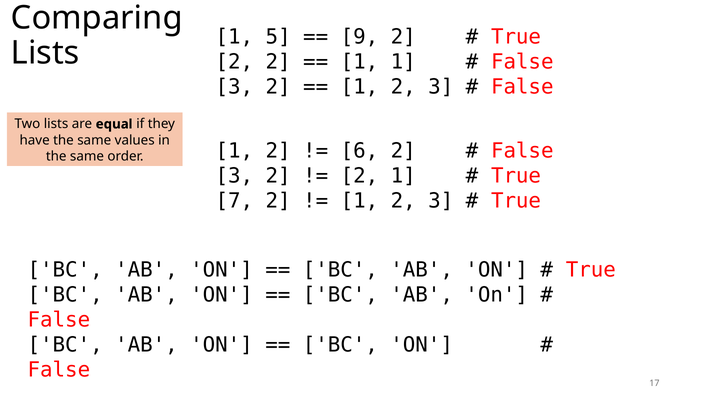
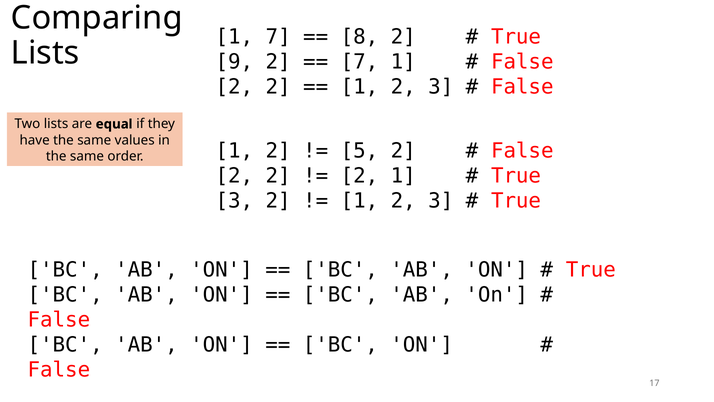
1 5: 5 -> 7 (278, 37)
9: 9 -> 8 (359, 37)
2: 2 -> 9 (234, 62)
1: 1 -> 7 (359, 62)
3: 3 -> 2 (234, 87)
6: 6 -> 5 (359, 151)
3: 3 -> 2 (234, 176)
7: 7 -> 3 (234, 201)
